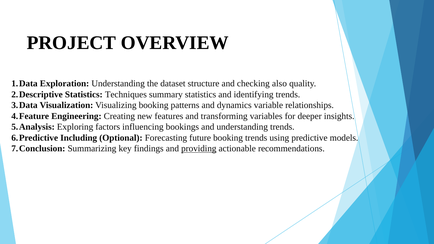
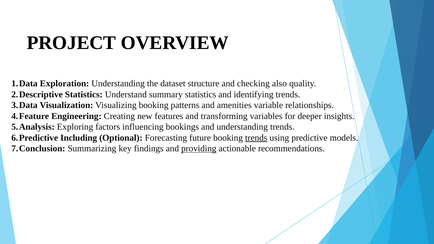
Techniques: Techniques -> Understand (126, 94)
dynamics: dynamics -> amenities (234, 105)
trends underline: none -> present (256, 138)
